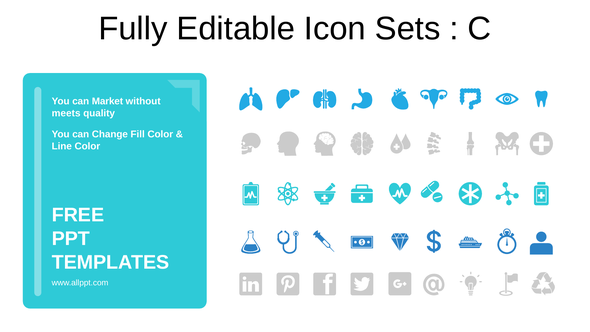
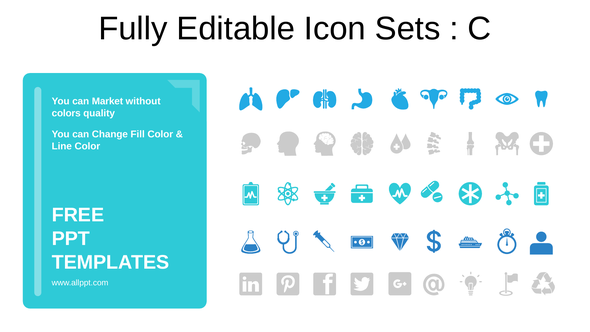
meets: meets -> colors (66, 113)
